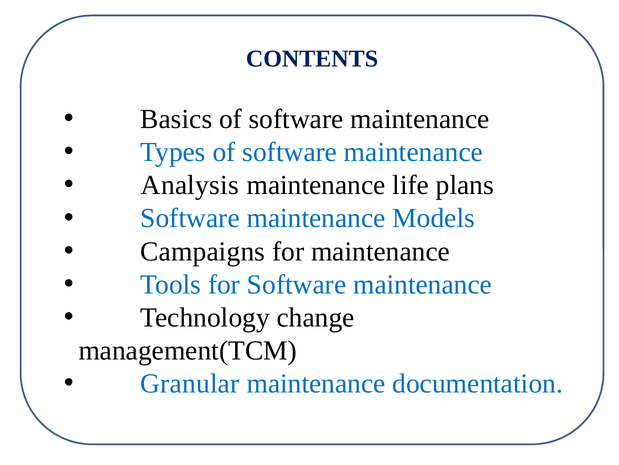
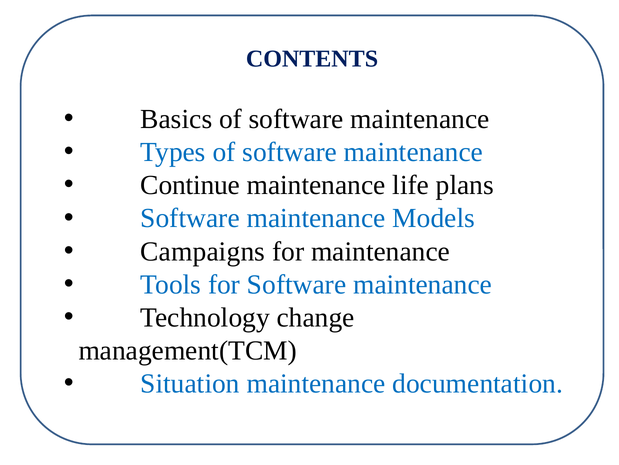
Analysis: Analysis -> Continue (190, 185)
Granular: Granular -> Situation (190, 383)
